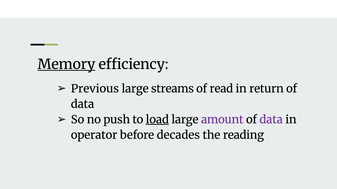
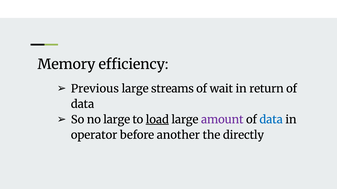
Memory underline: present -> none (66, 65)
read: read -> wait (221, 89)
no push: push -> large (117, 120)
data colour: purple -> blue (271, 120)
decades: decades -> another (178, 135)
reading: reading -> directly (243, 135)
